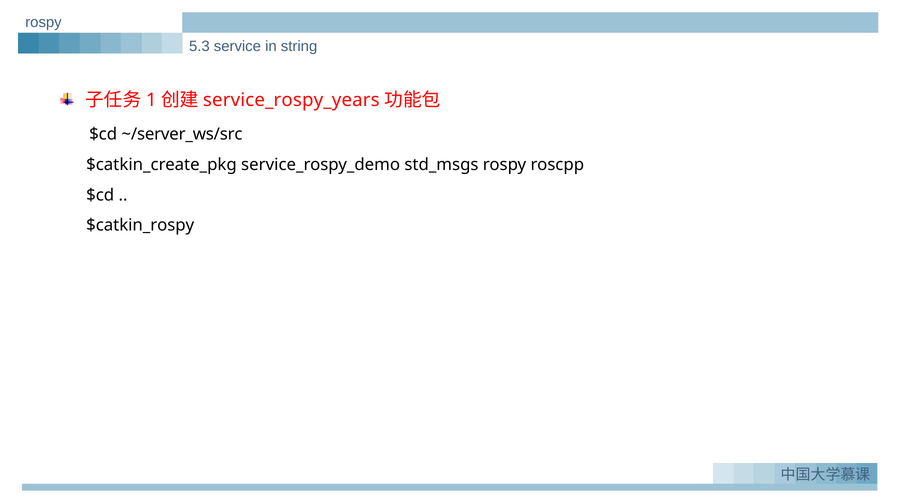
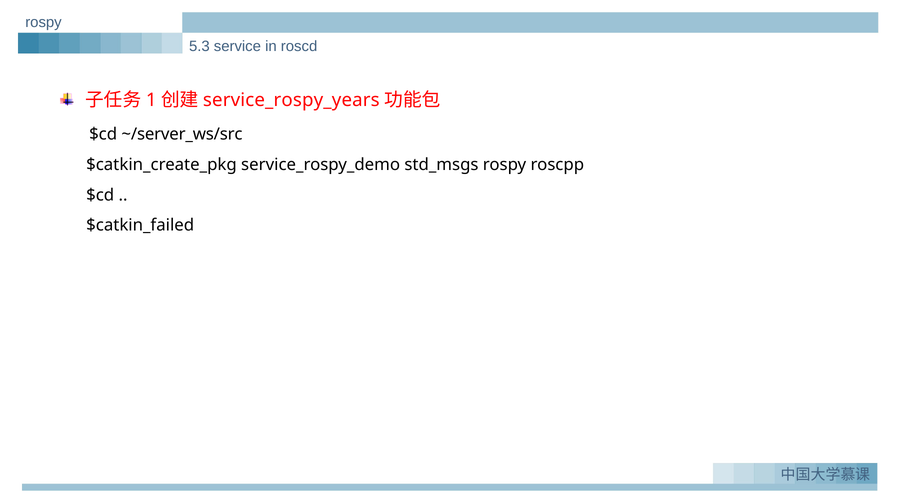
string: string -> roscd (299, 46)
$catkin_rospy: $catkin_rospy -> $catkin_failed (140, 226)
